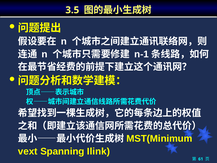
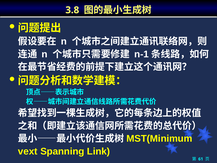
3.5: 3.5 -> 3.8 (72, 10)
Ilink: Ilink -> Link (98, 151)
